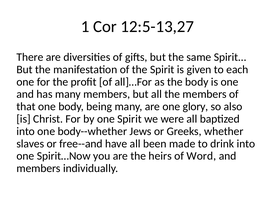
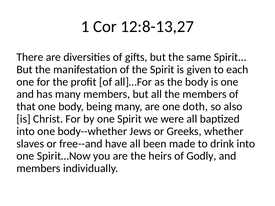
12:5-13,27: 12:5-13,27 -> 12:8-13,27 (157, 27)
glory: glory -> doth (195, 107)
Word: Word -> Godly (201, 156)
